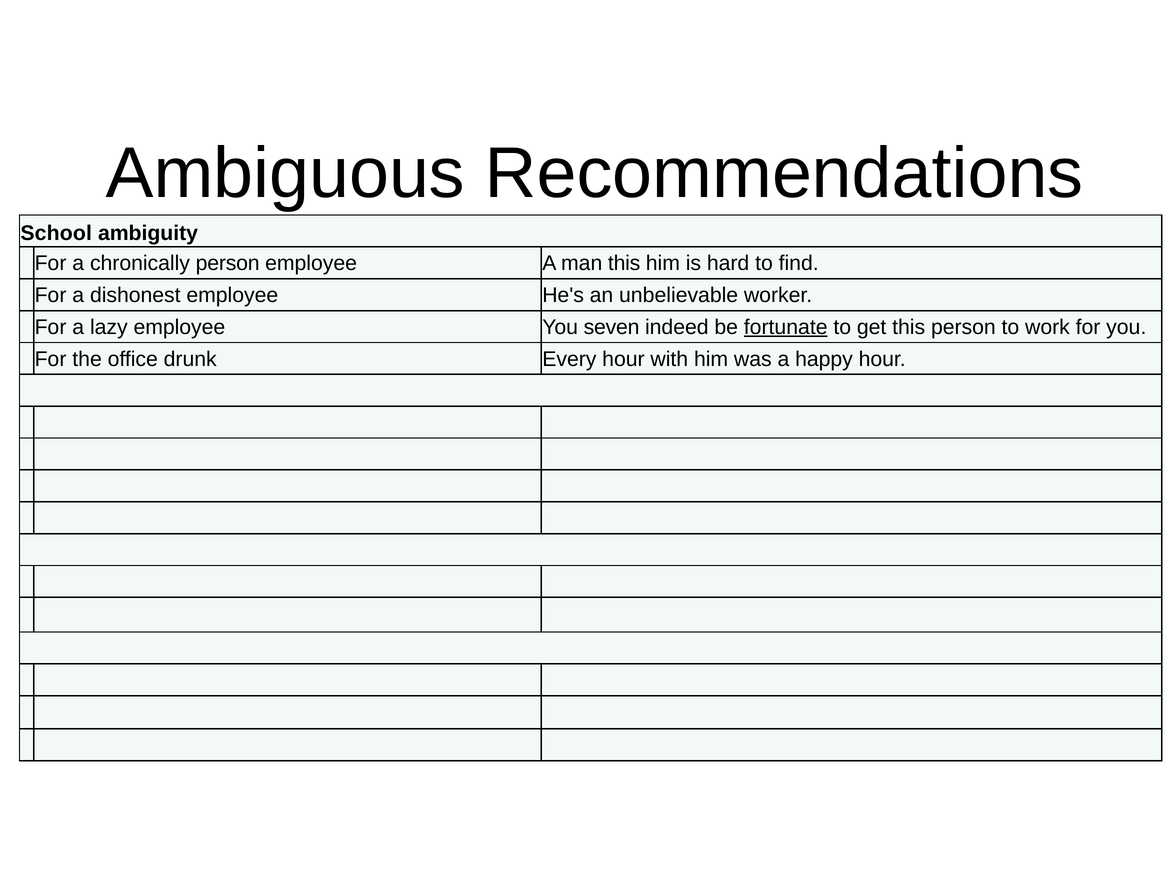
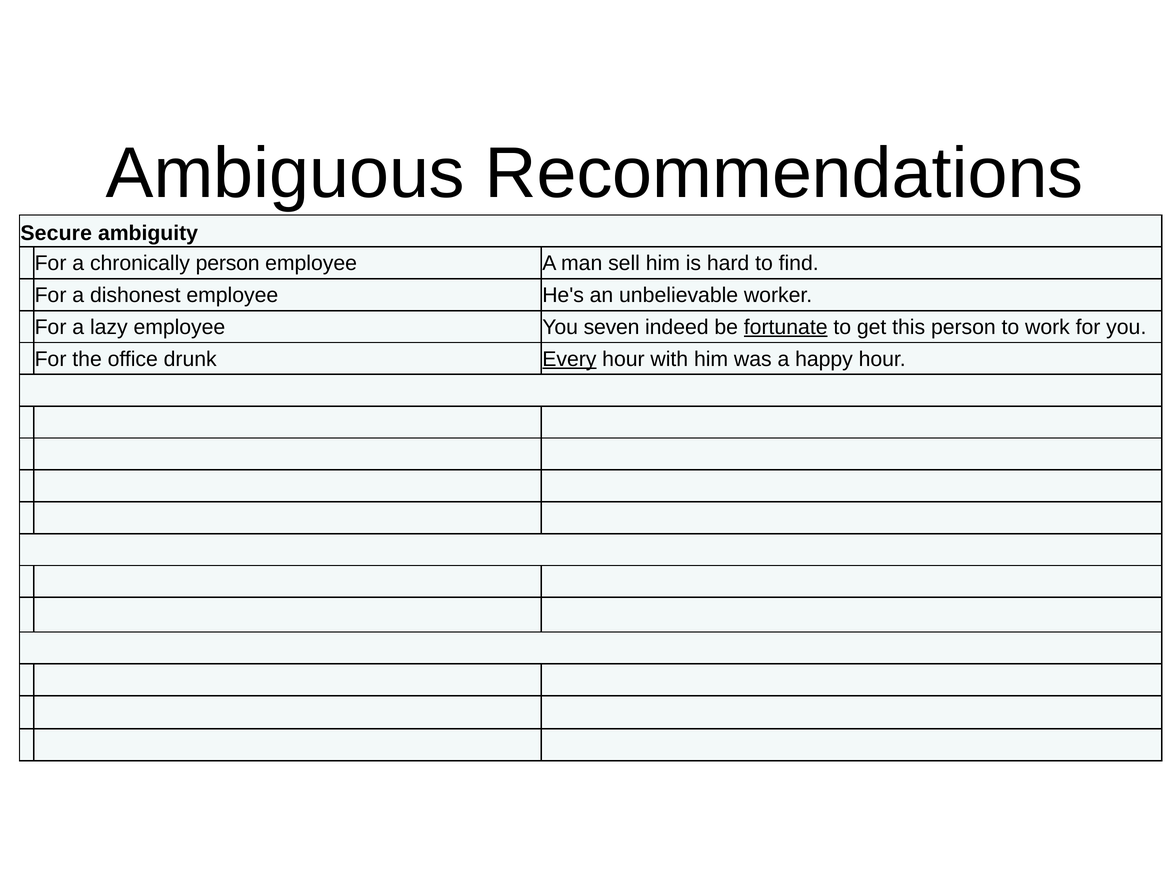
School: School -> Secure (56, 233)
man this: this -> sell (624, 264)
Every underline: none -> present (569, 359)
